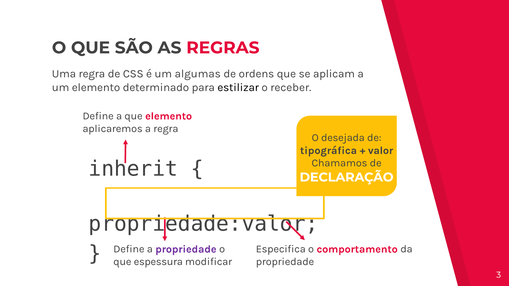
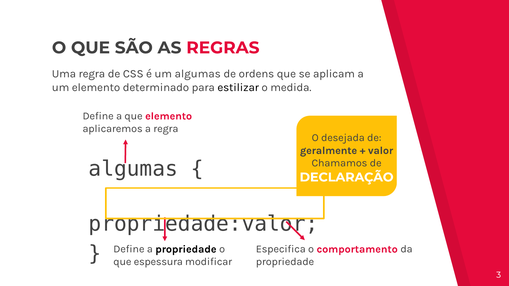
receber: receber -> medida (291, 87)
tipográfica: tipográfica -> geralmente (329, 151)
inherit: inherit -> algumas (133, 169)
propriedade colour: purple -> black (186, 249)
